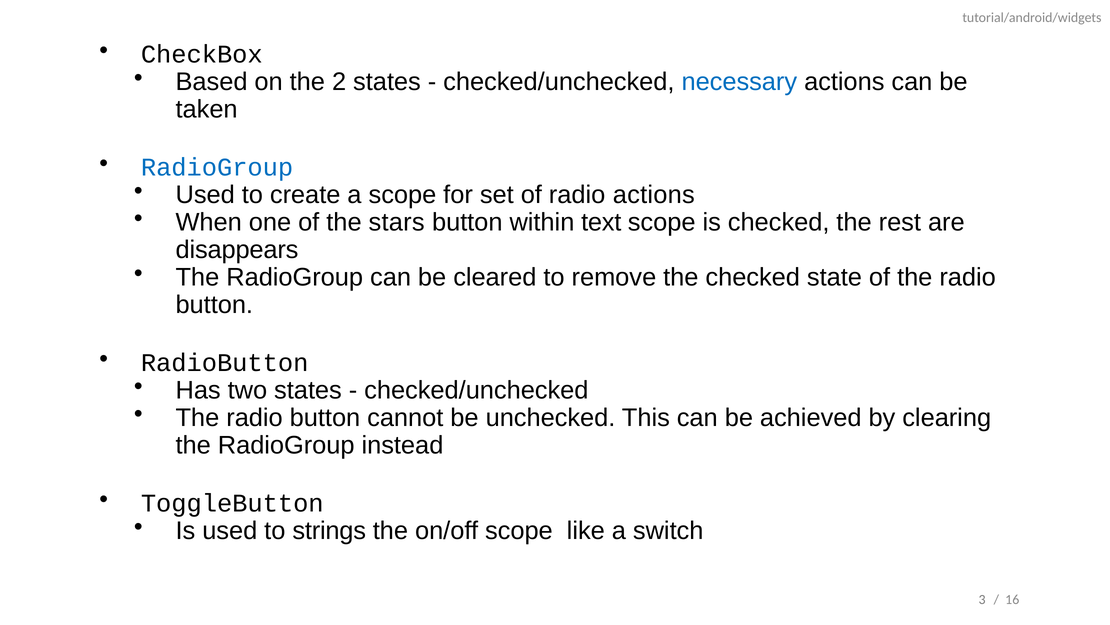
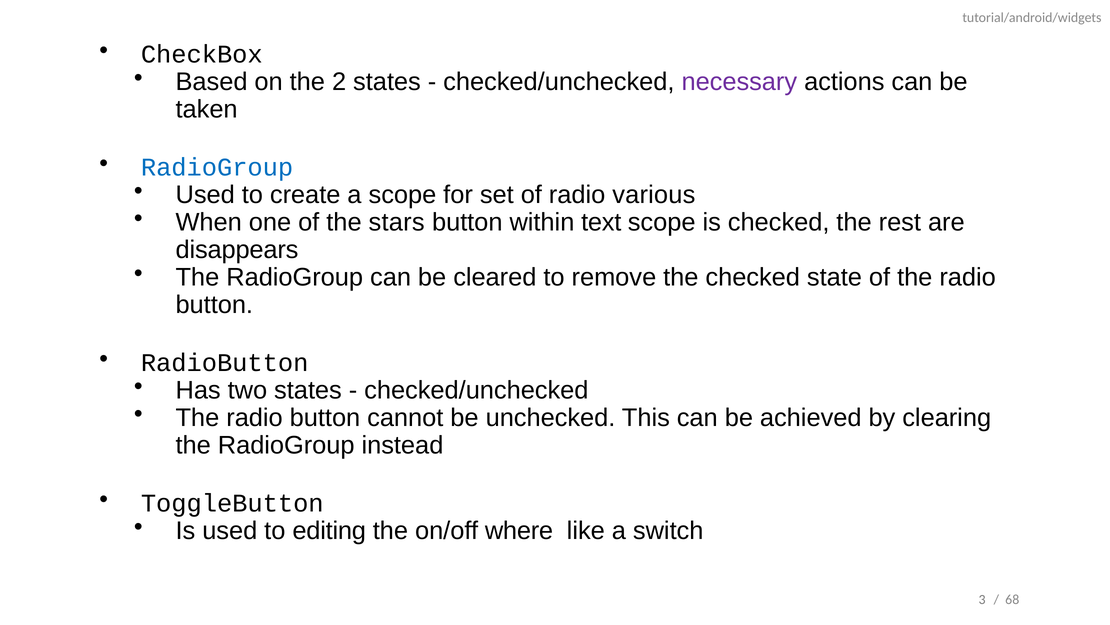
necessary colour: blue -> purple (739, 82)
radio actions: actions -> various (654, 195)
strings: strings -> editing (329, 530)
on/off scope: scope -> where (519, 530)
16: 16 -> 68 (1012, 599)
